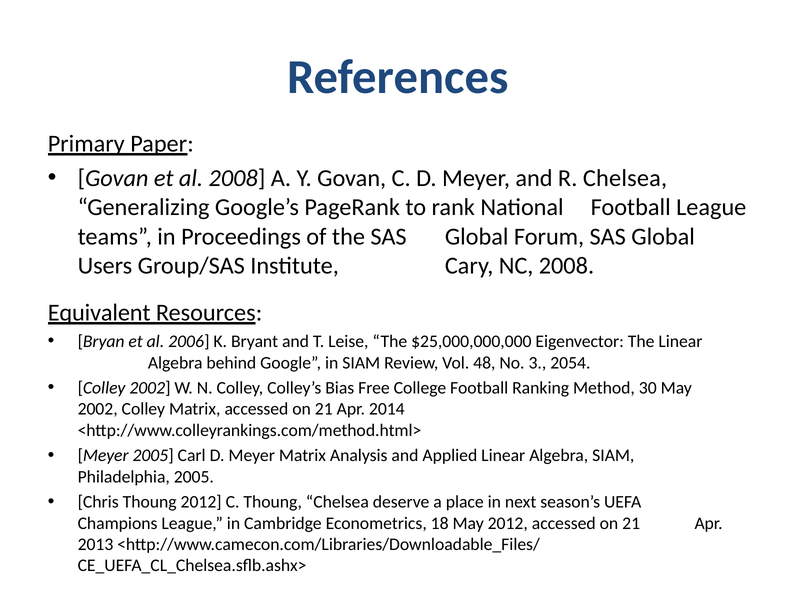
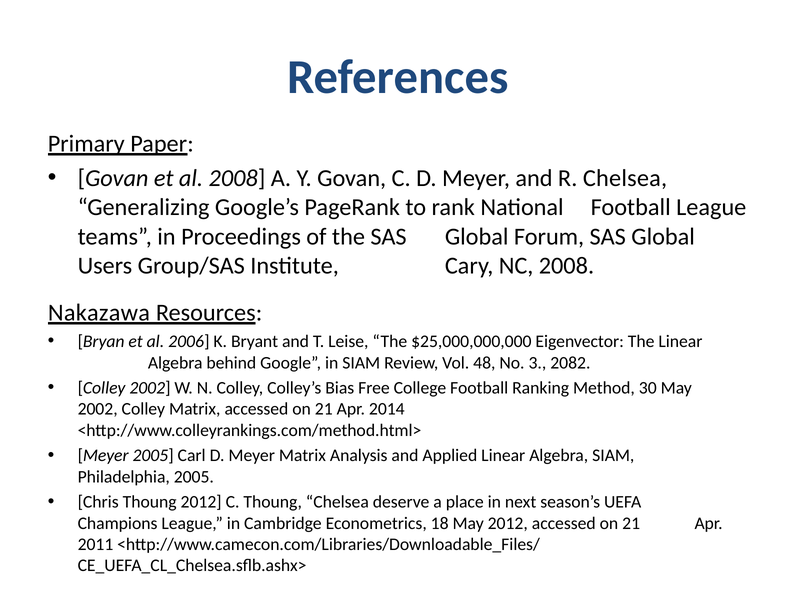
Equivalent: Equivalent -> Nakazawa (99, 313)
2054: 2054 -> 2082 (570, 363)
2013: 2013 -> 2011 (95, 544)
